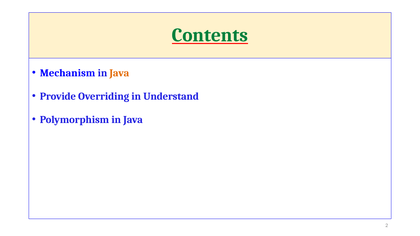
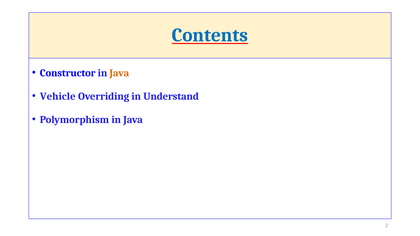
Contents colour: green -> blue (210, 35)
Mechanism: Mechanism -> Constructor (68, 73)
Provide: Provide -> Vehicle (58, 96)
